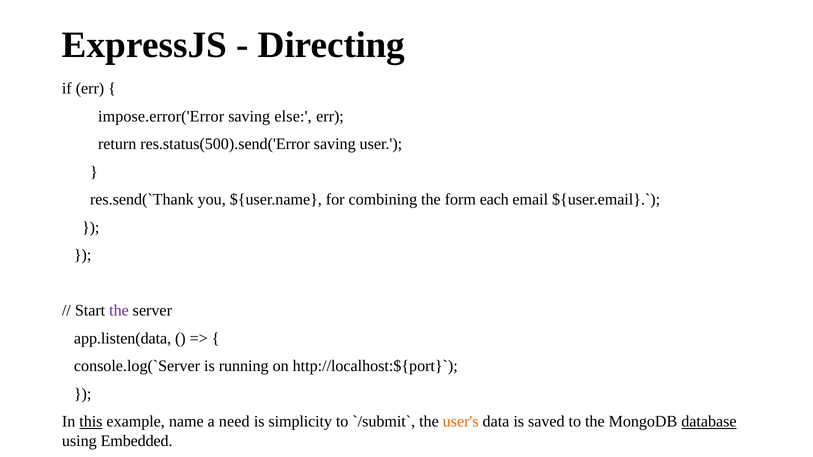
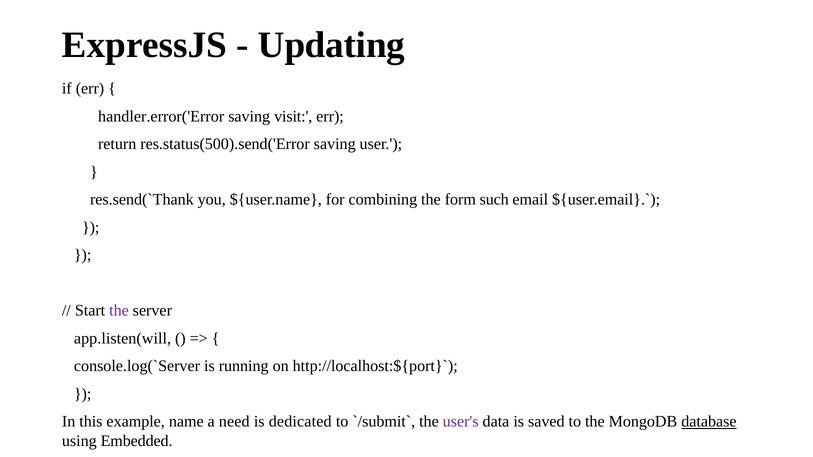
Directing: Directing -> Updating (331, 45)
impose.error('Error: impose.error('Error -> handler.error('Error (161, 116)
else: else -> visit (293, 116)
each: each -> such (494, 200)
app.listen(data: app.listen(data -> app.listen(will (123, 339)
this underline: present -> none (91, 422)
simplicity: simplicity -> dedicated (300, 422)
user's colour: orange -> purple (461, 422)
